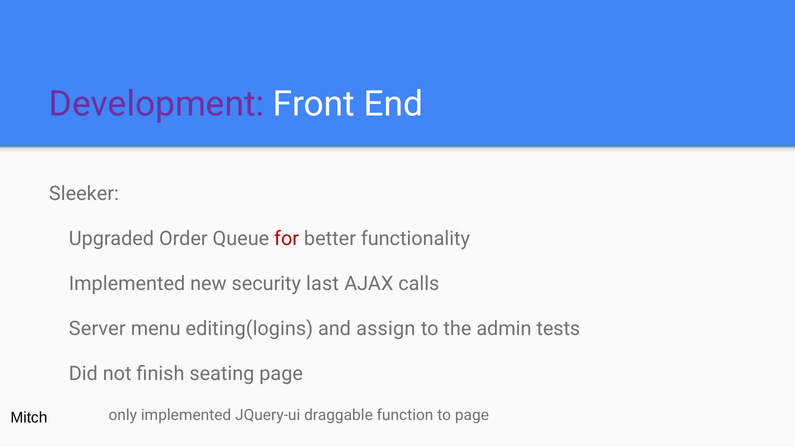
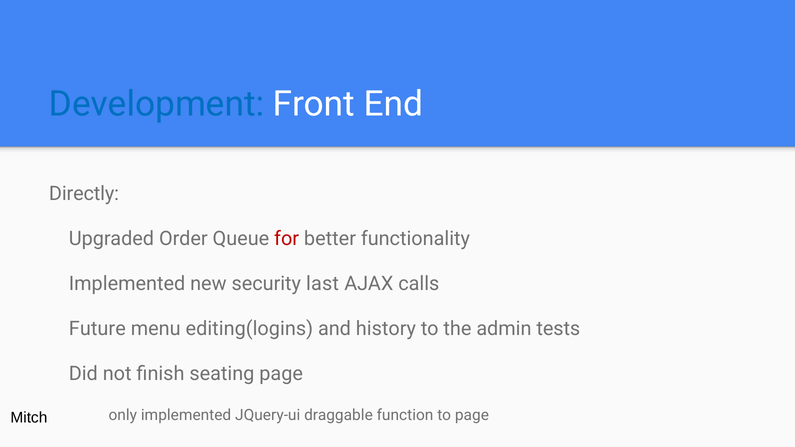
Development colour: purple -> blue (157, 104)
Sleeker: Sleeker -> Directly (84, 194)
Server: Server -> Future (97, 329)
assign: assign -> history (386, 329)
